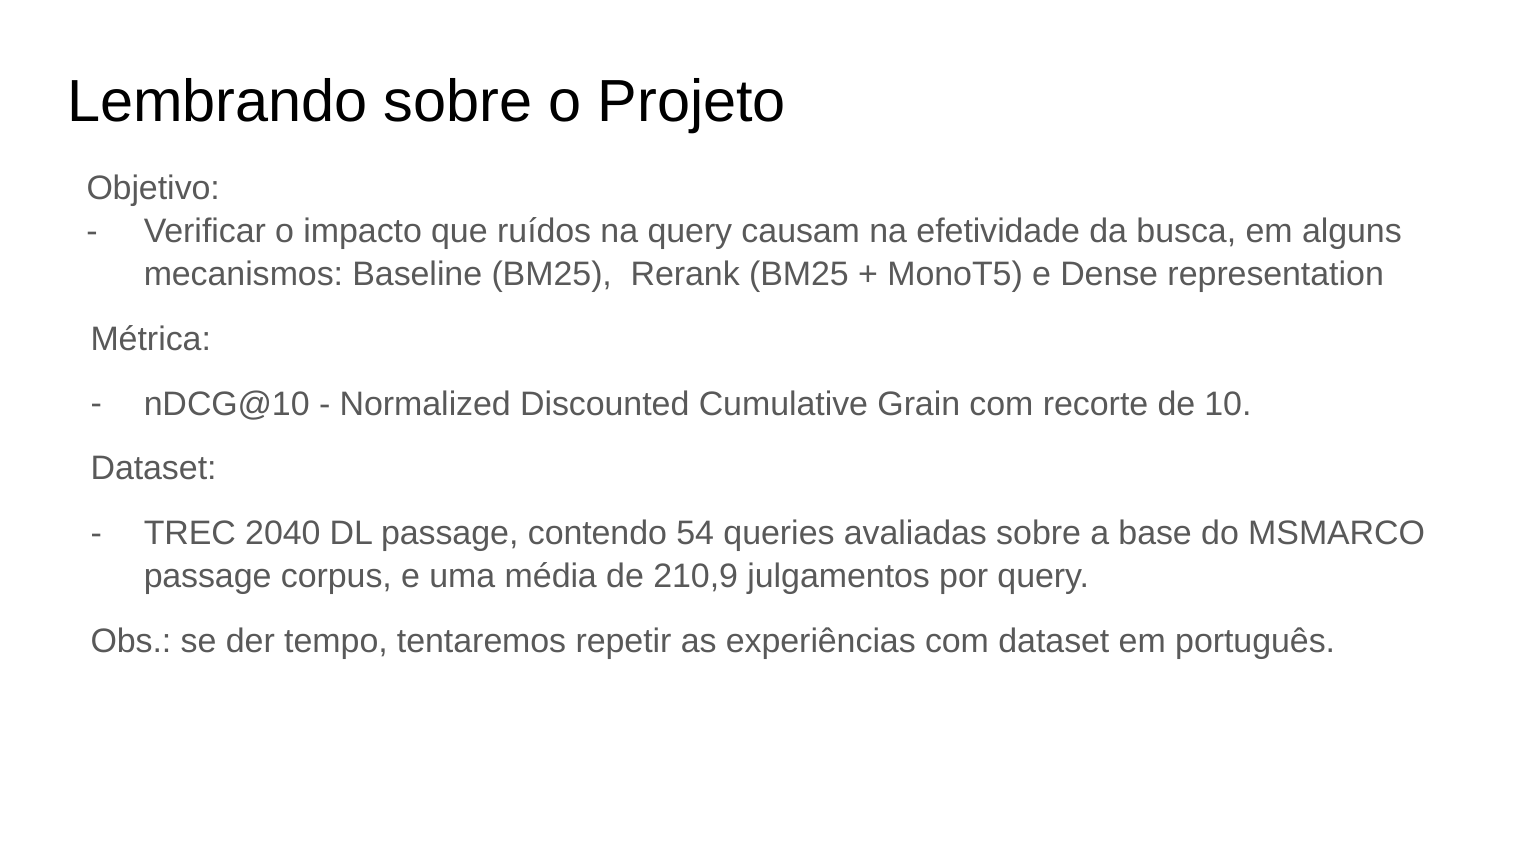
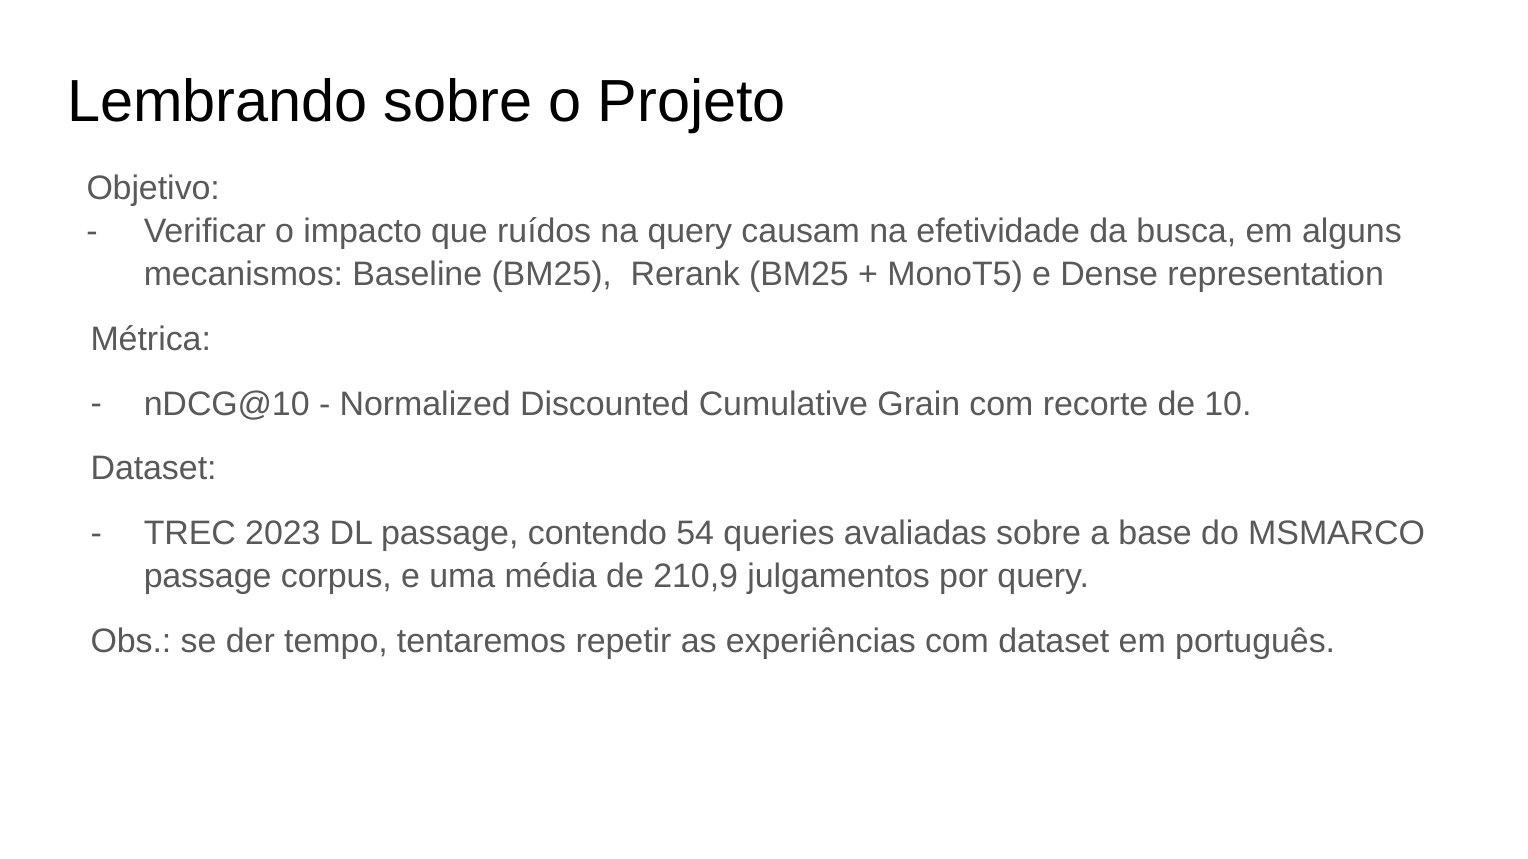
2040: 2040 -> 2023 (283, 533)
